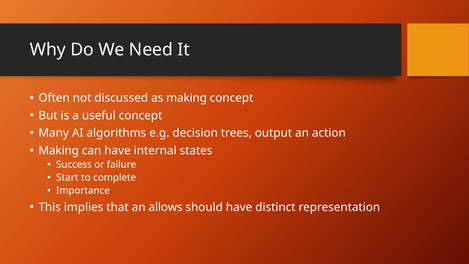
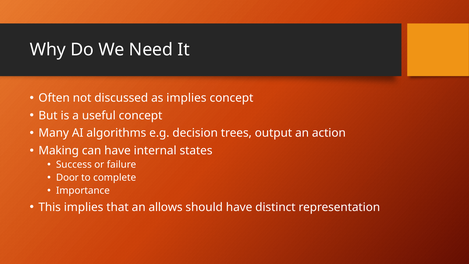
as making: making -> implies (186, 98)
Start: Start -> Door (67, 178)
